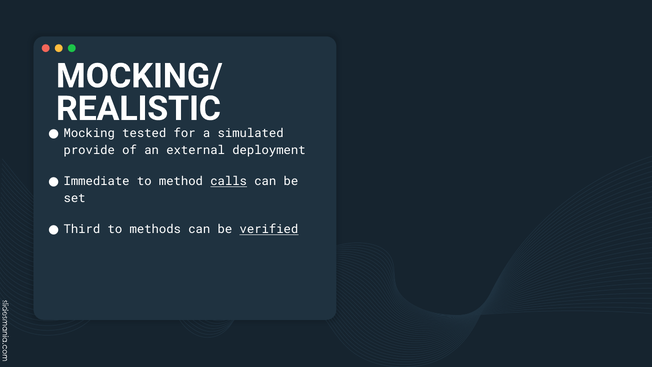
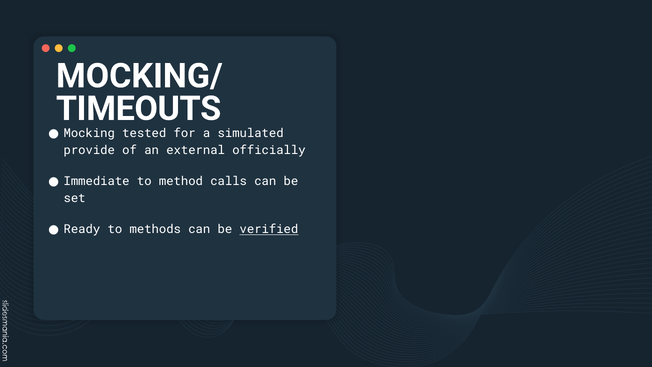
REALISTIC: REALISTIC -> TIMEOUTS (139, 109)
deployment: deployment -> officially (269, 150)
calls underline: present -> none (229, 181)
Third: Third -> Ready (82, 229)
